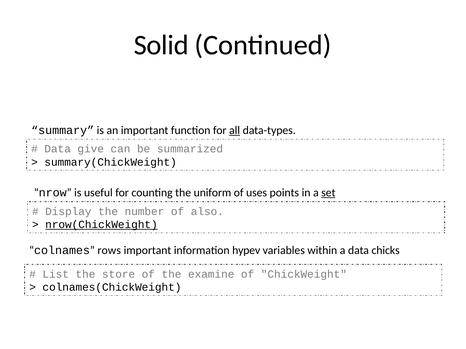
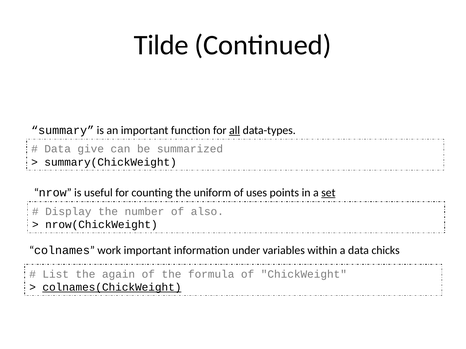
Solid: Solid -> Tilde (161, 45)
nrow(ChickWeight underline: present -> none (101, 225)
rows: rows -> work (109, 251)
hypev: hypev -> under (246, 251)
store: store -> again (119, 274)
examine: examine -> formula (211, 274)
colnames(ChickWeight underline: none -> present (112, 288)
